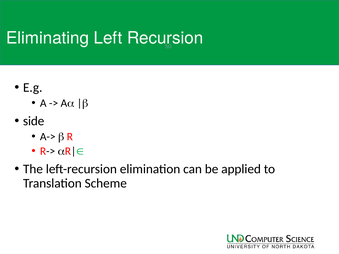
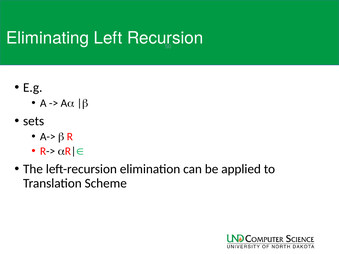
side: side -> sets (34, 121)
